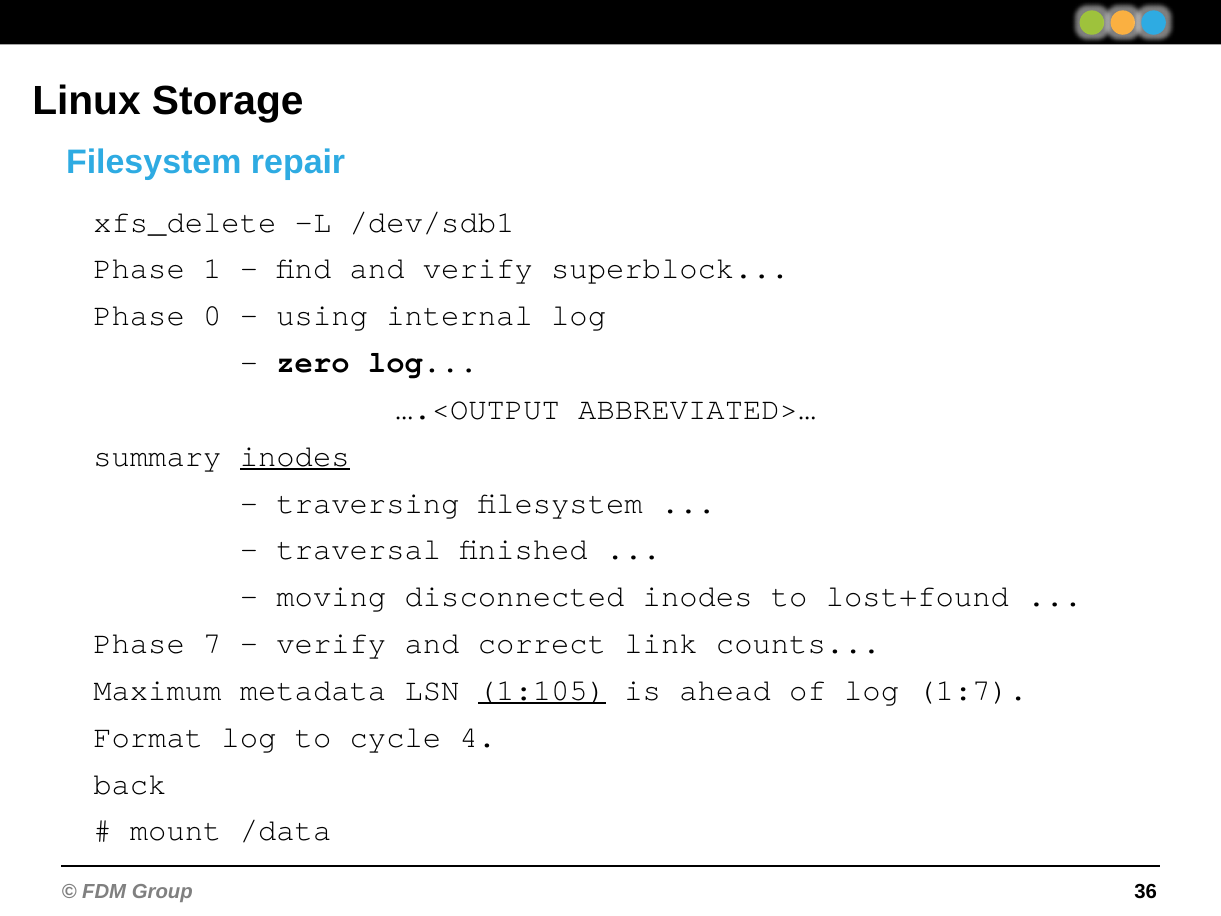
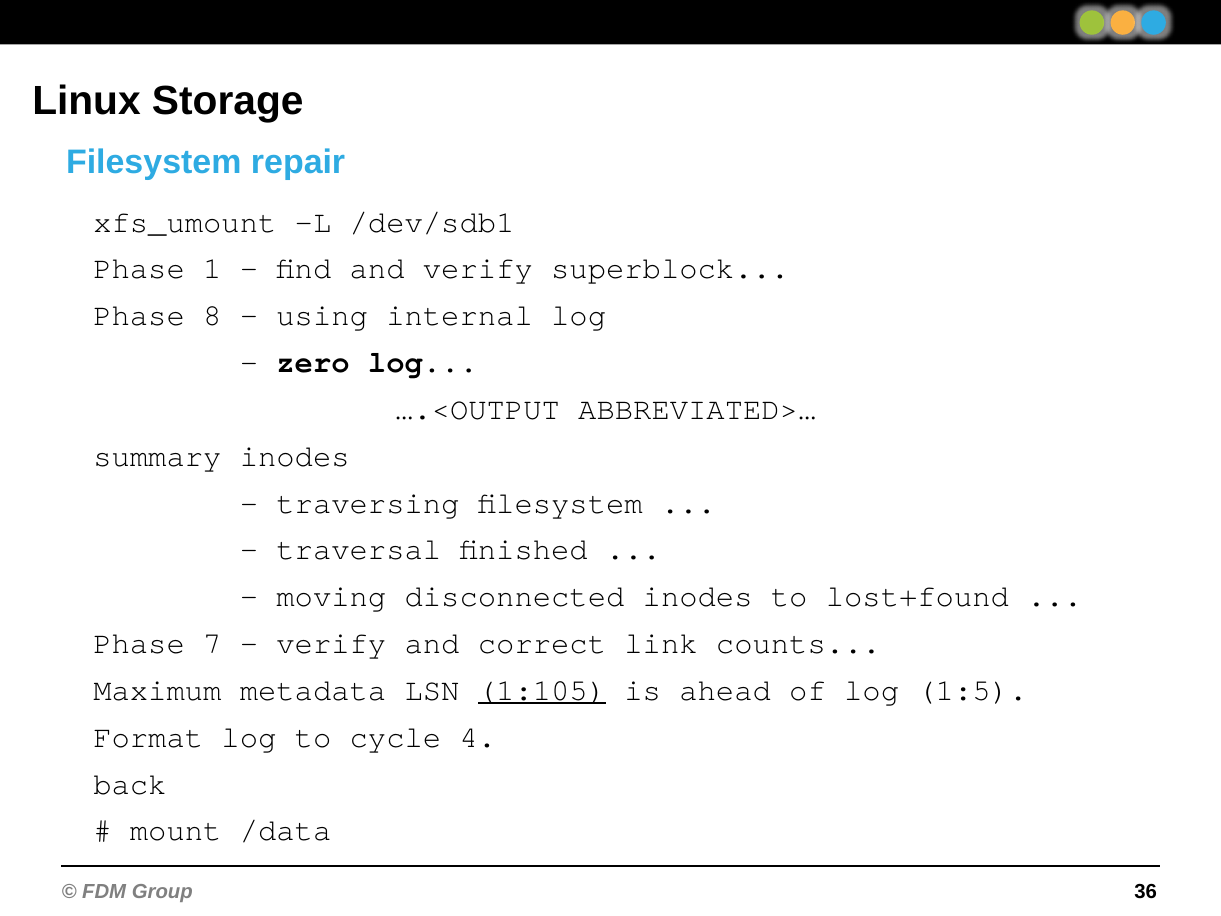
xfs_delete: xfs_delete -> xfs_umount (185, 222)
0: 0 -> 8 (212, 316)
inodes underline: present -> none (295, 456)
1:7: 1:7 -> 1:5 (972, 690)
